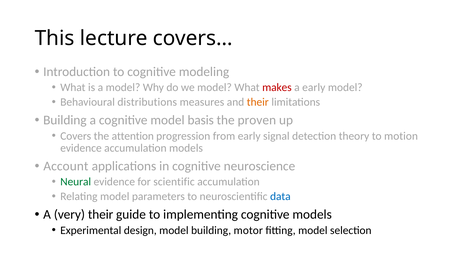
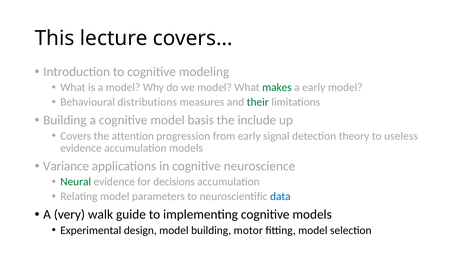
makes colour: red -> green (277, 88)
their colour: orange -> green (258, 102)
proven: proven -> include (257, 120)
motion: motion -> useless (401, 136)
Account: Account -> Variance (66, 166)
scientific: scientific -> decisions (174, 182)
very their: their -> walk (101, 215)
